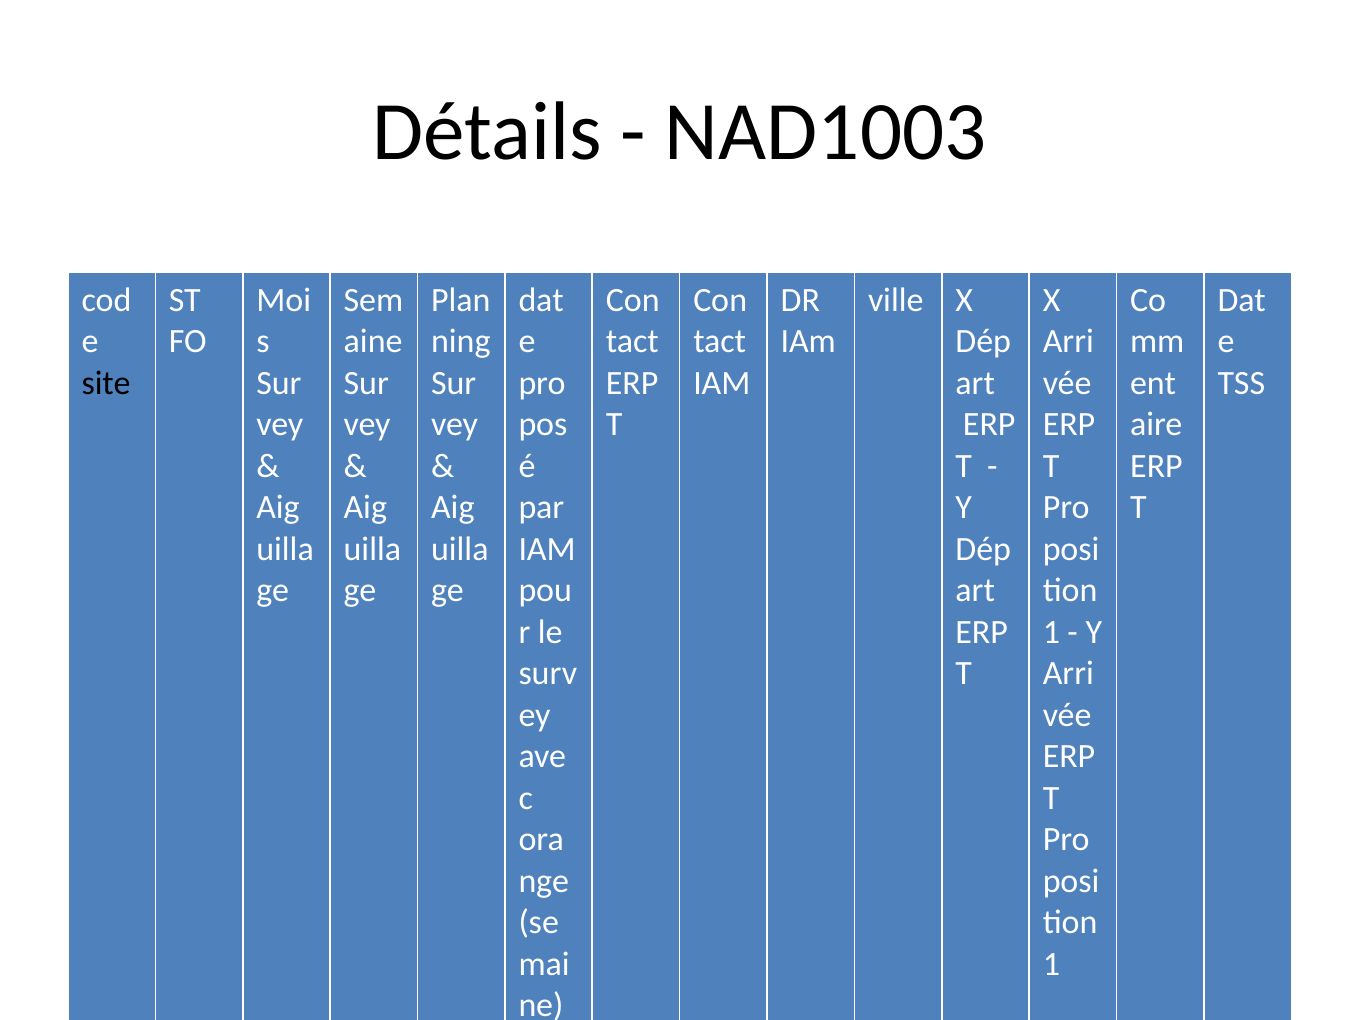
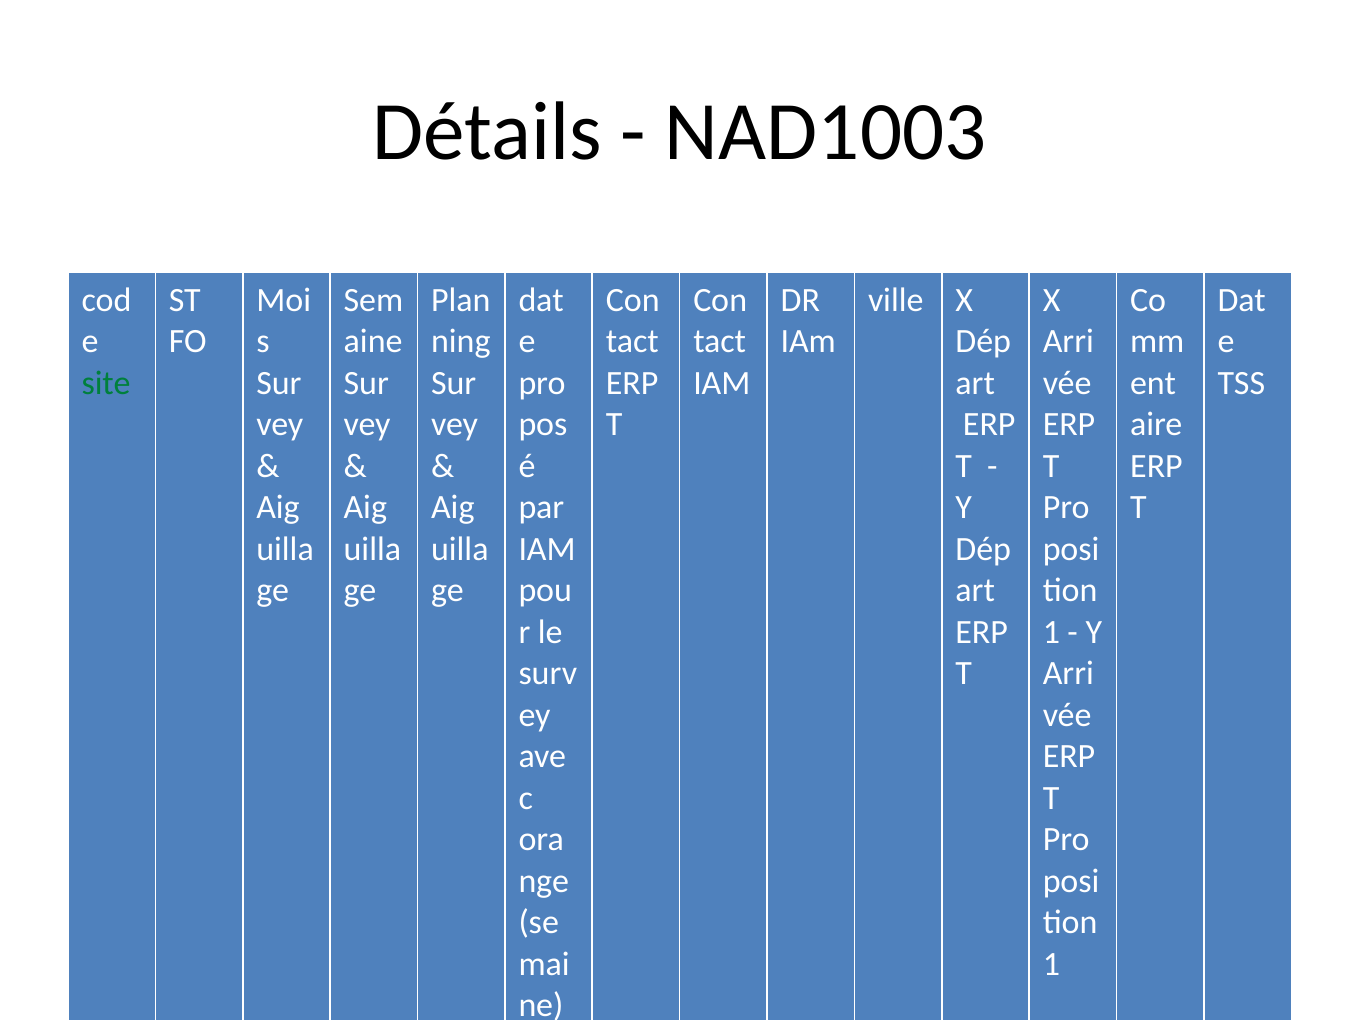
site colour: black -> green (106, 383)
